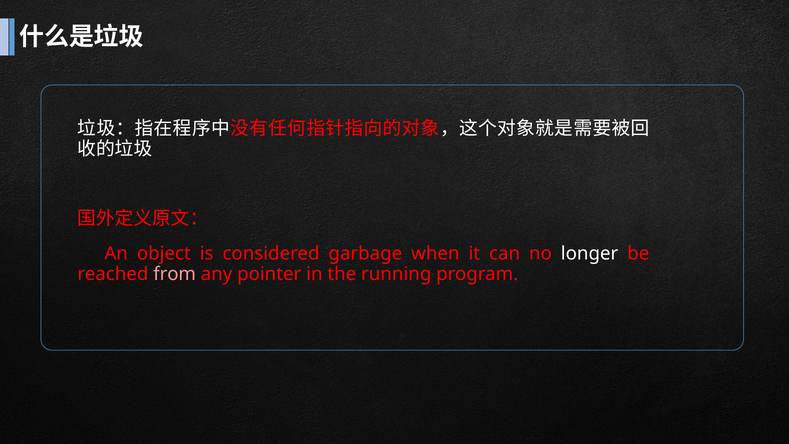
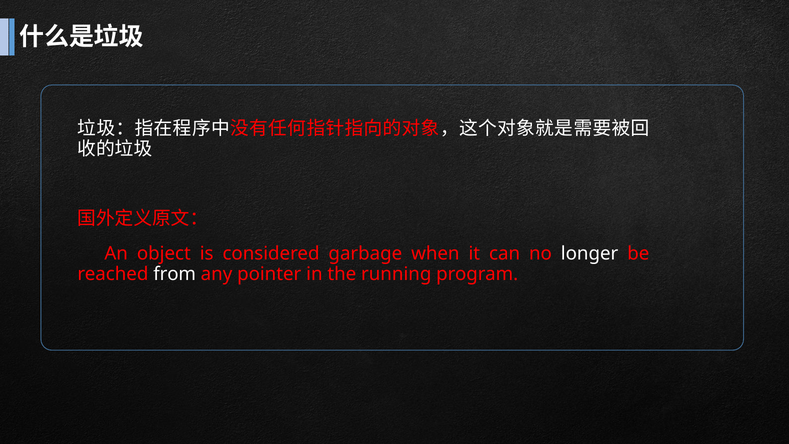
from colour: pink -> white (175, 274)
